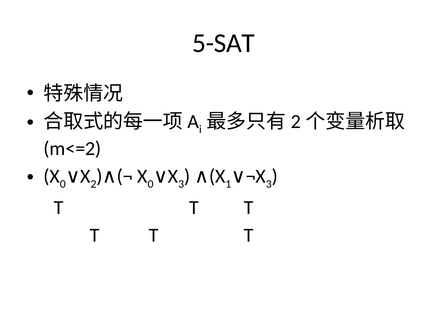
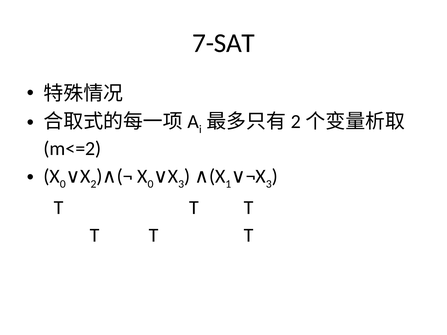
5-SAT: 5-SAT -> 7-SAT (224, 43)
